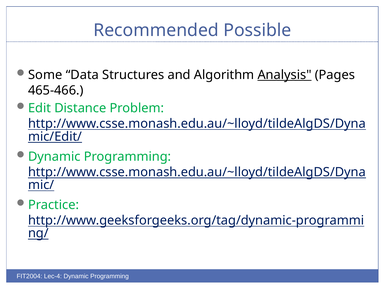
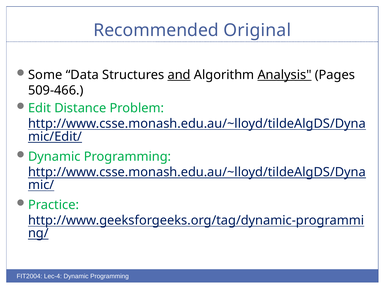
Possible: Possible -> Original (257, 30)
and underline: none -> present (179, 75)
465-466: 465-466 -> 509-466 (56, 90)
